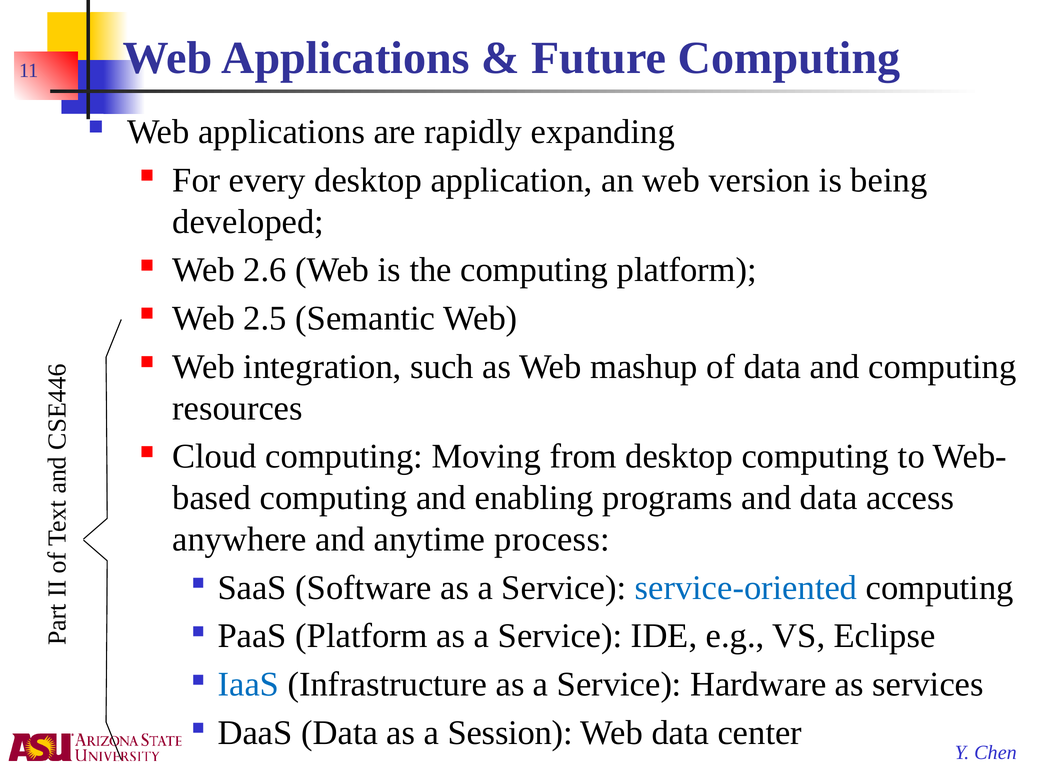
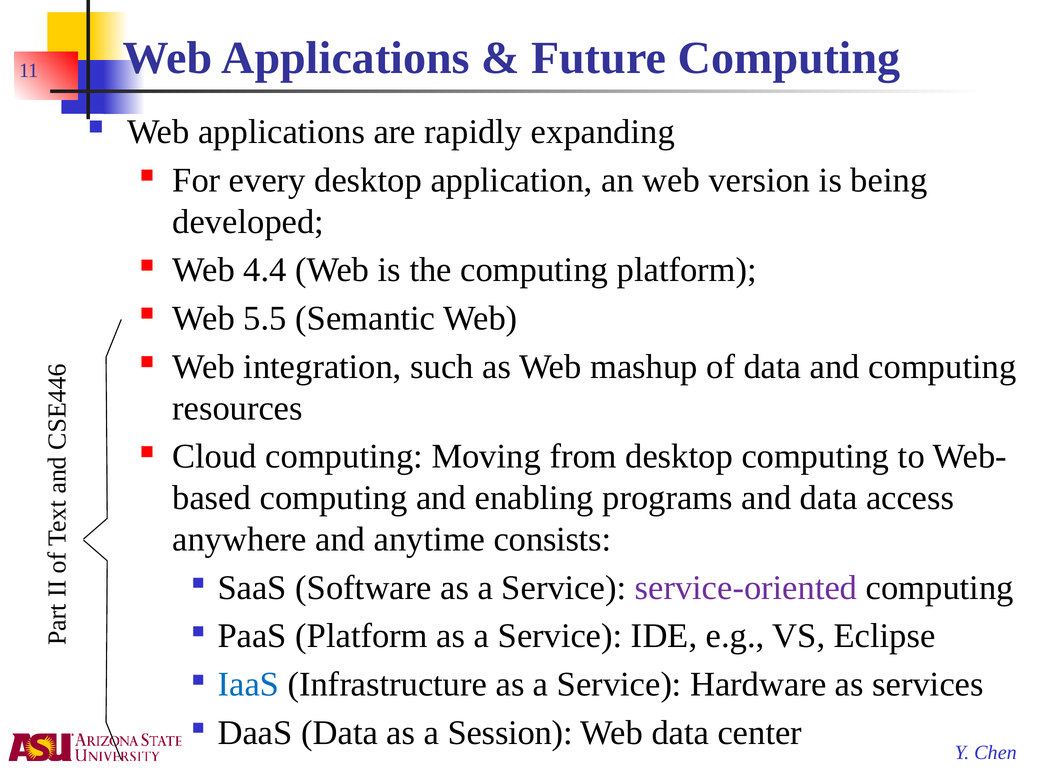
2.6: 2.6 -> 4.4 (265, 270)
2.5: 2.5 -> 5.5 (265, 319)
process: process -> consists (552, 540)
service-oriented colour: blue -> purple (746, 588)
